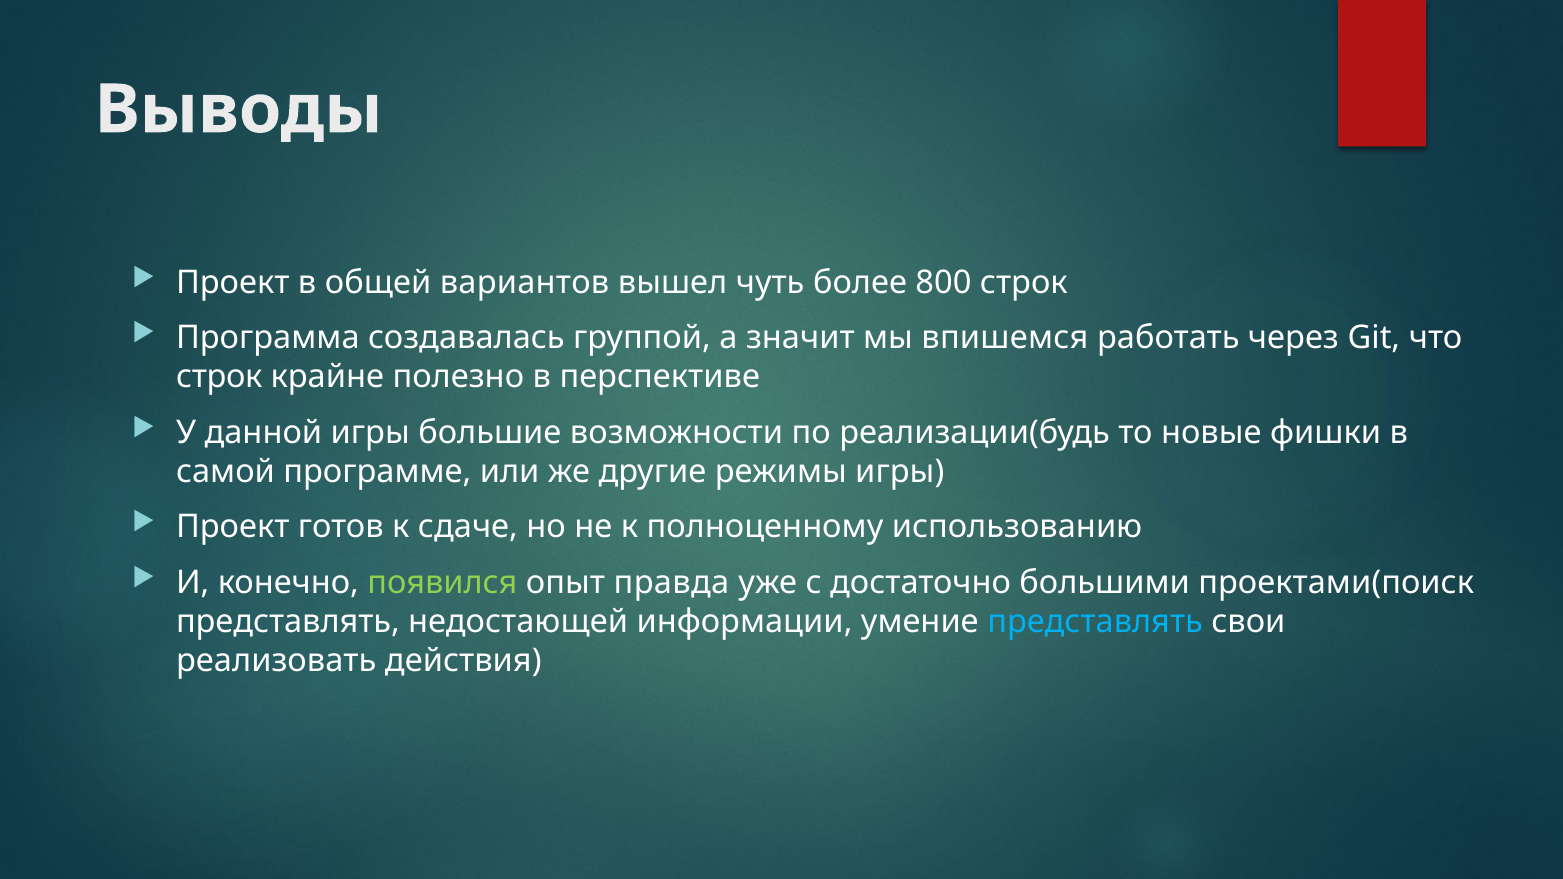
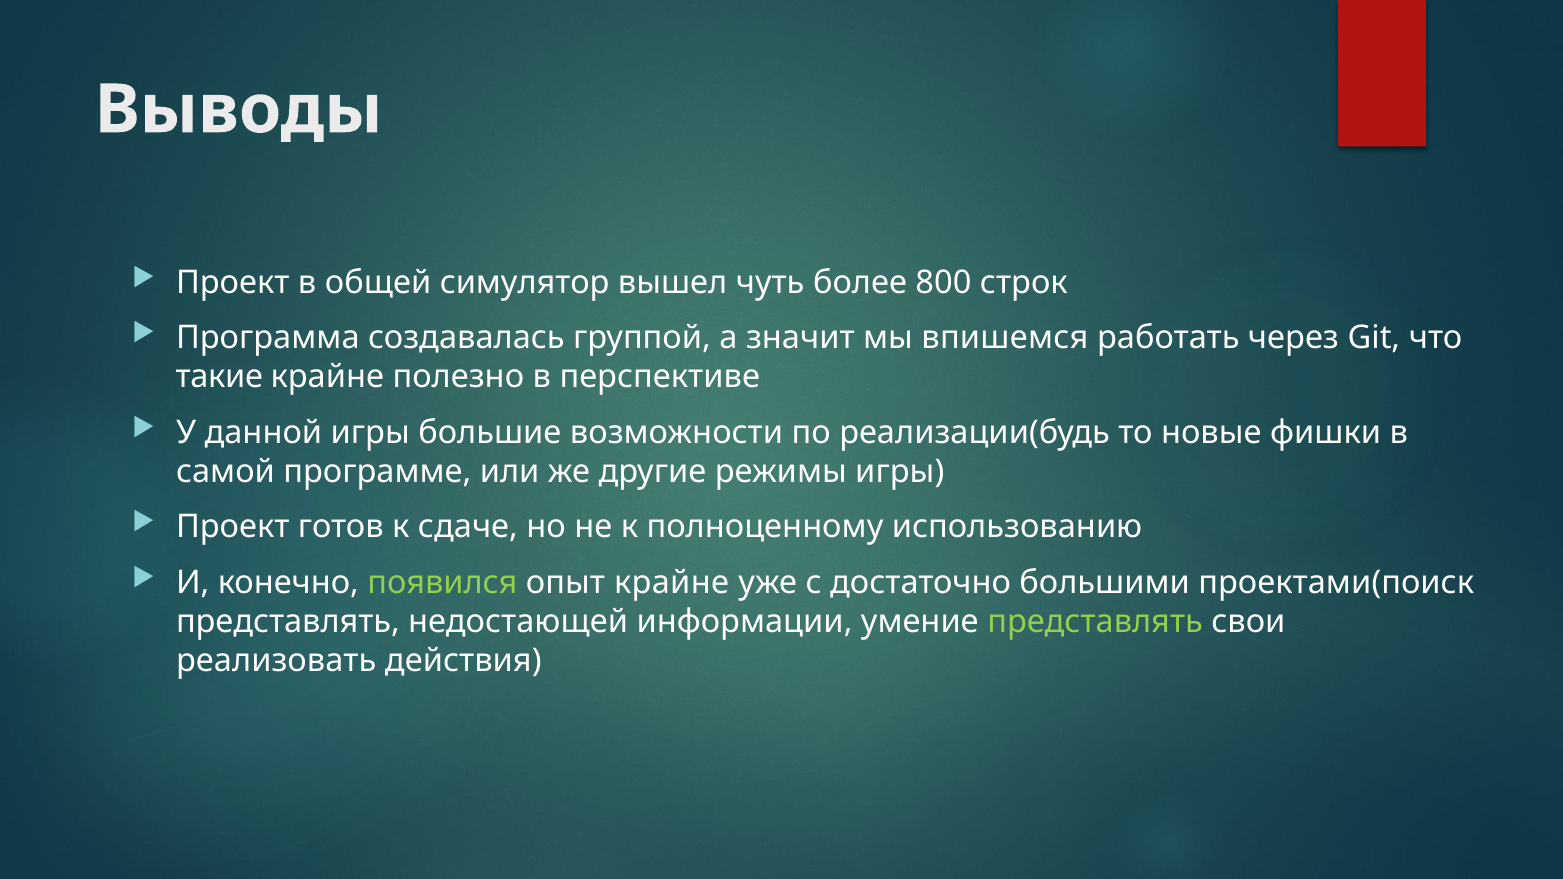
вариантов: вариантов -> симулятор (525, 283)
строк: строк -> такие (219, 377)
опыт правда: правда -> крайне (672, 583)
представлять colour: light blue -> light green (1095, 622)
